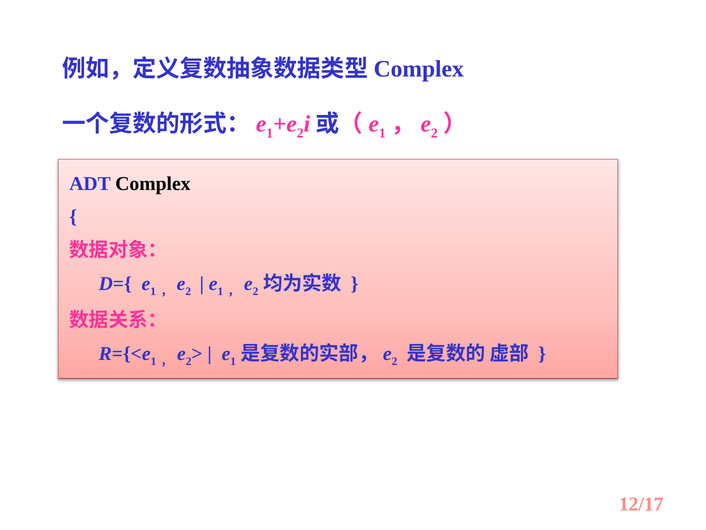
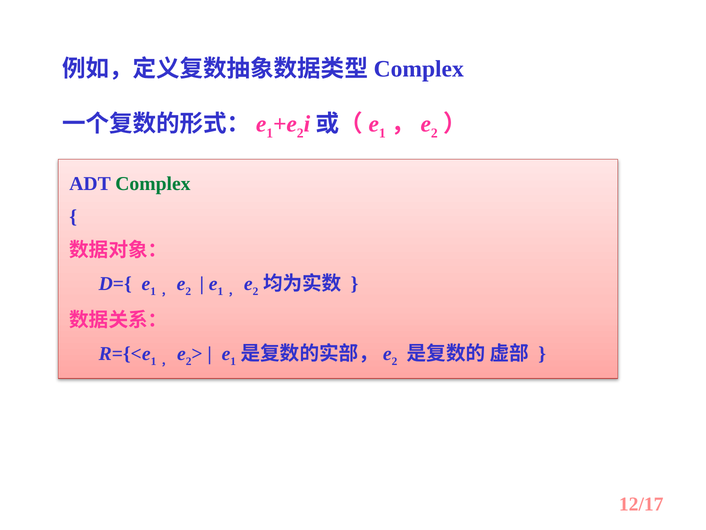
Complex colour: black -> green (153, 183)
